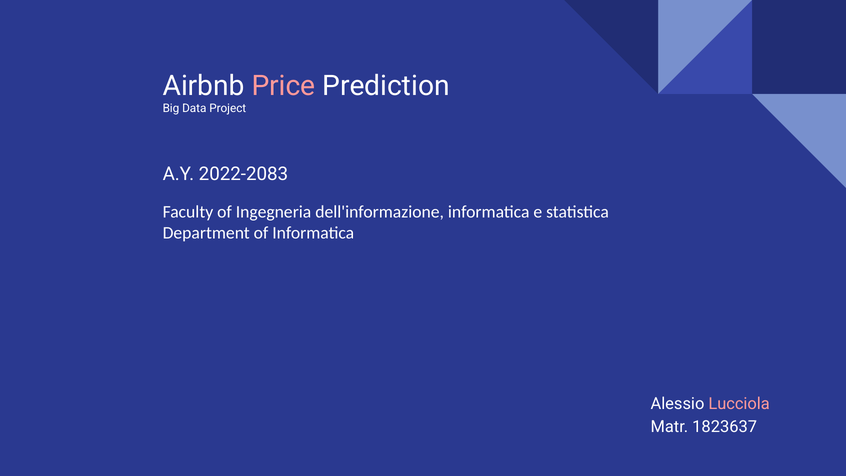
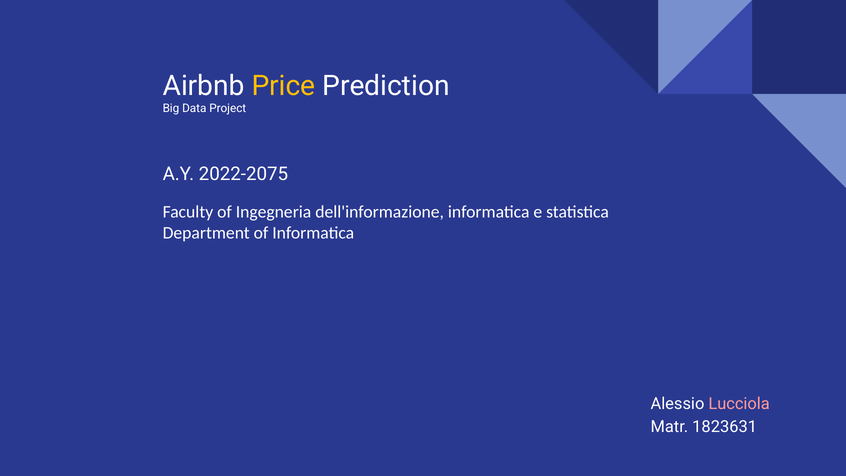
Price colour: pink -> yellow (284, 86)
2022-2083: 2022-2083 -> 2022-2075 (243, 174)
1823637: 1823637 -> 1823631 (725, 427)
